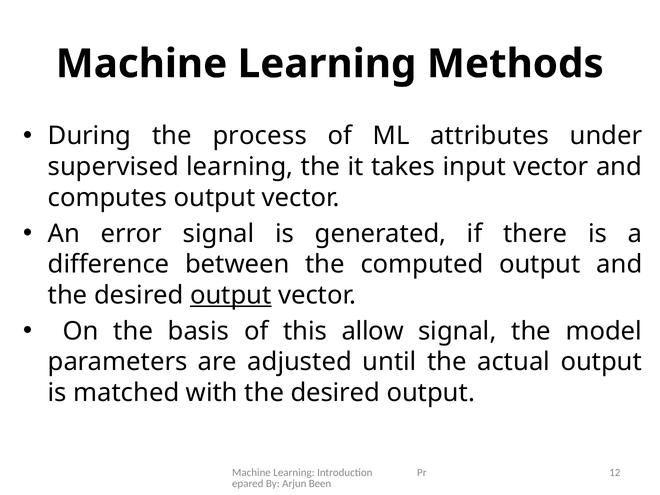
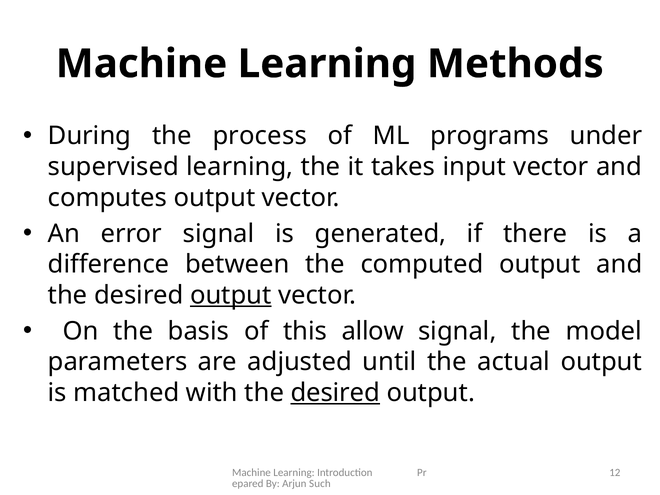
attributes: attributes -> programs (490, 136)
desired underline: none -> present (335, 393)
Been: Been -> Such (320, 484)
